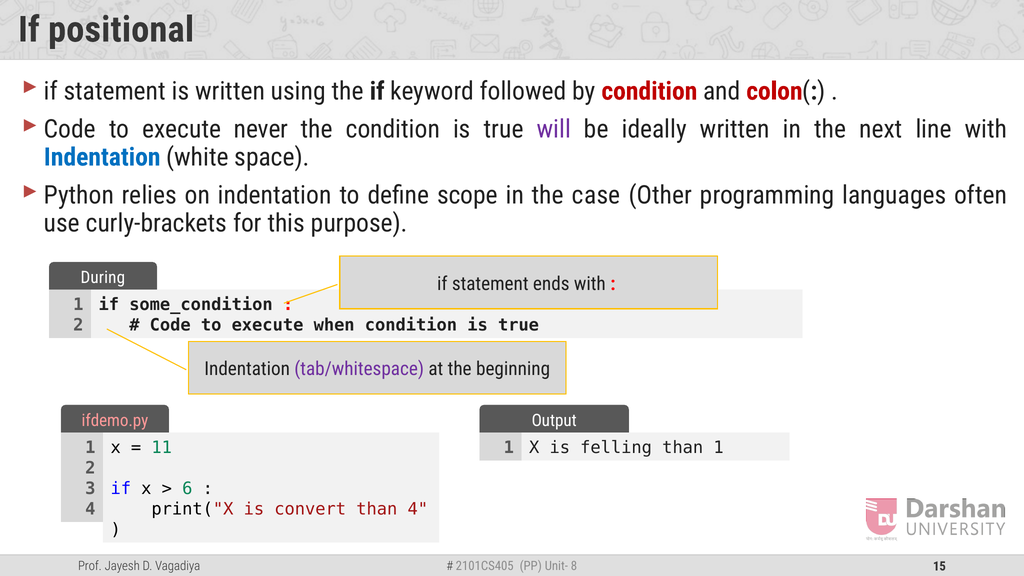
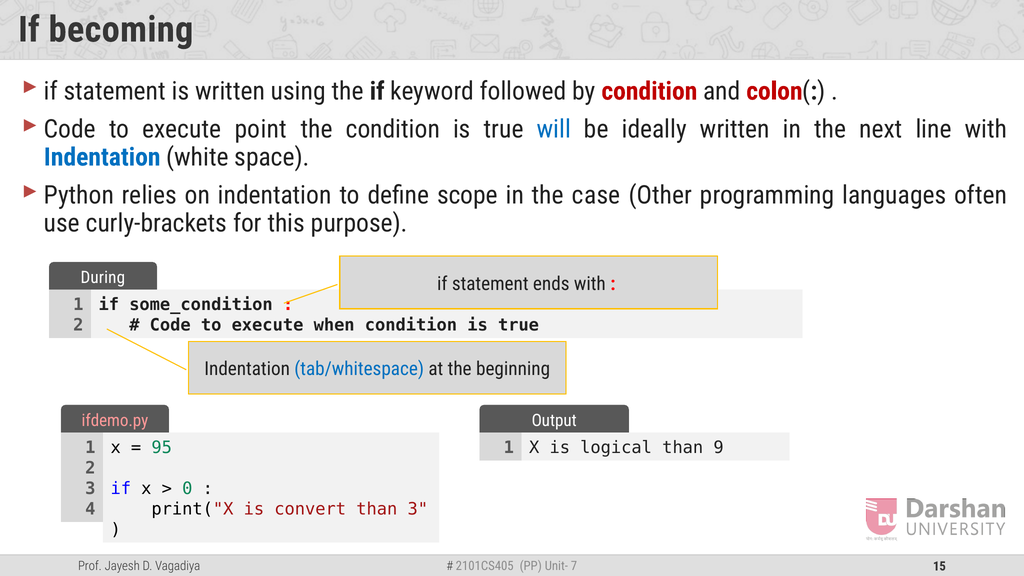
positional: positional -> becoming (121, 30)
never: never -> point (261, 130)
will colour: purple -> blue (554, 130)
tab/whitespace colour: purple -> blue (359, 369)
11: 11 -> 95 (162, 448)
felling: felling -> logical (616, 448)
than 1: 1 -> 9 (719, 448)
6: 6 -> 0 (187, 489)
than 4: 4 -> 3 (418, 509)
8: 8 -> 7 (574, 566)
